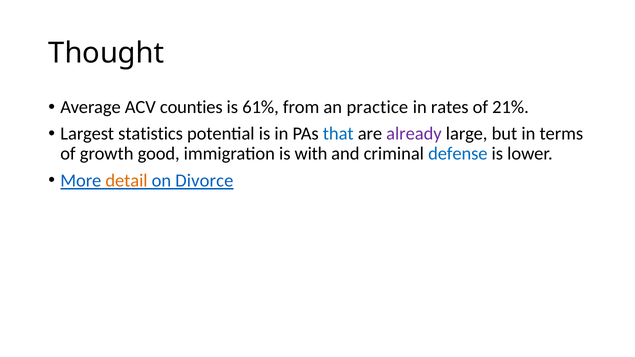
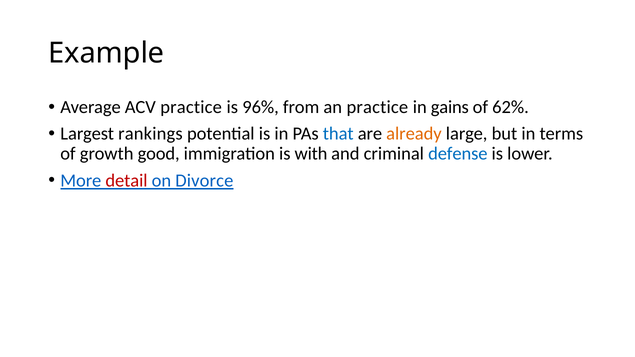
Thought: Thought -> Example (106, 53)
ACV counties: counties -> practice (191, 107)
61%: 61% -> 96% (261, 107)
rates: rates -> gains (450, 107)
21%: 21% -> 62% (511, 107)
statistics: statistics -> rankings (150, 134)
already colour: purple -> orange (414, 134)
detail colour: orange -> red (127, 181)
